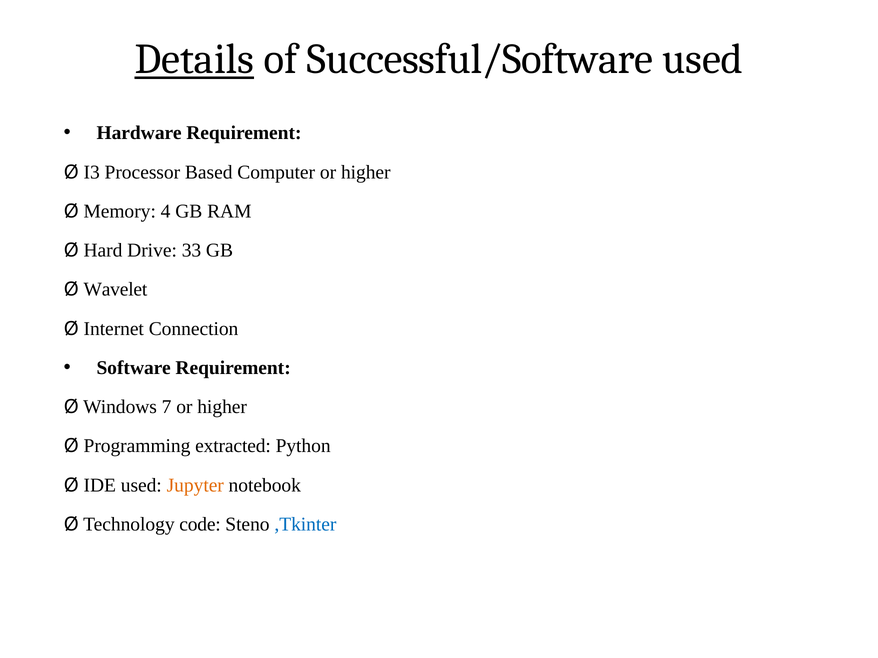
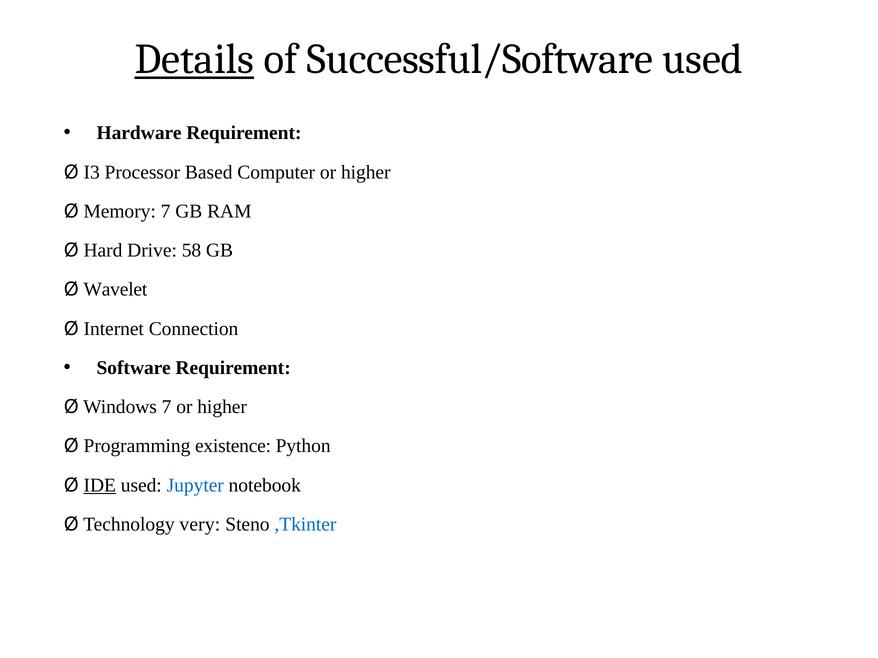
Memory 4: 4 -> 7 (166, 211)
33: 33 -> 58 (191, 251)
extracted: extracted -> existence (233, 446)
IDE underline: none -> present (100, 486)
Jupyter colour: orange -> blue (195, 486)
code: code -> very (200, 525)
